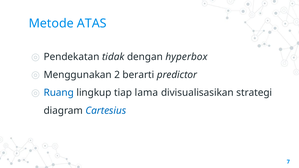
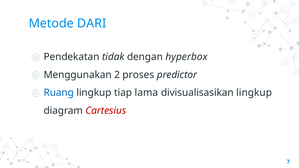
ATAS: ATAS -> DARI (92, 23)
berarti: berarti -> proses (138, 75)
divisualisasikan strategi: strategi -> lingkup (254, 93)
Cartesius colour: blue -> red (106, 111)
